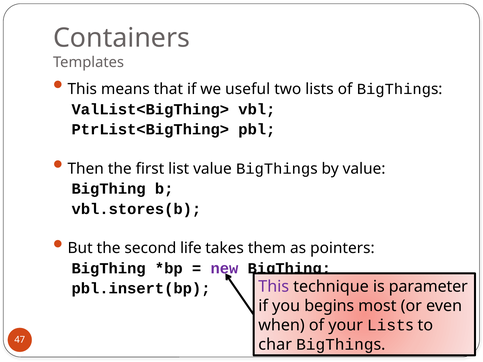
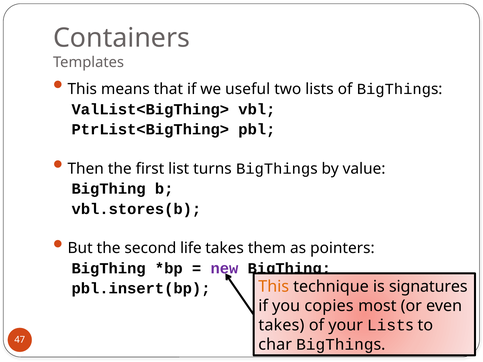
list value: value -> turns (212, 169)
This colour: purple -> orange (274, 287)
parameter: parameter -> signatures (428, 287)
begins: begins -> copies (329, 306)
when: when -> takes (281, 325)
